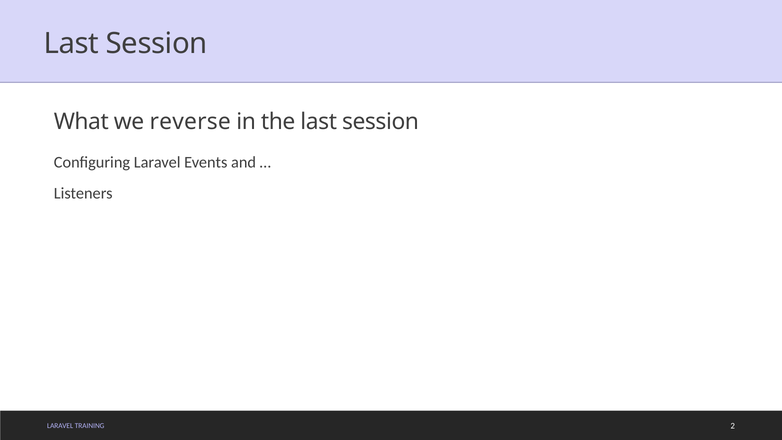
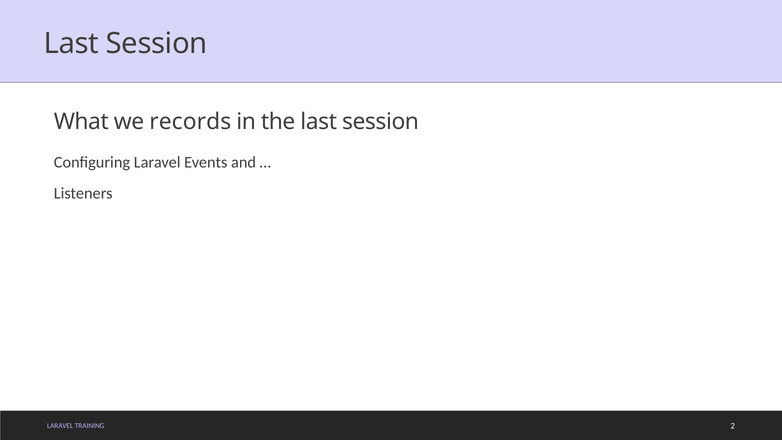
reverse: reverse -> records (190, 122)
